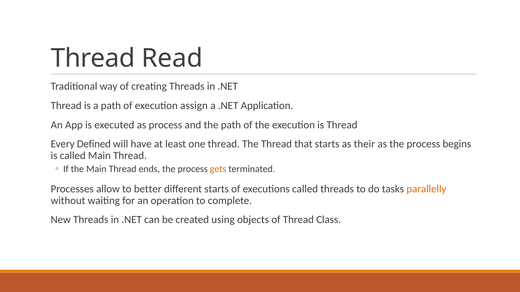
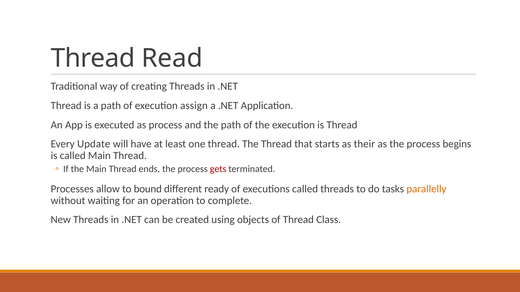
Defined: Defined -> Update (94, 144)
gets colour: orange -> red (218, 169)
better: better -> bound (148, 189)
different starts: starts -> ready (217, 189)
